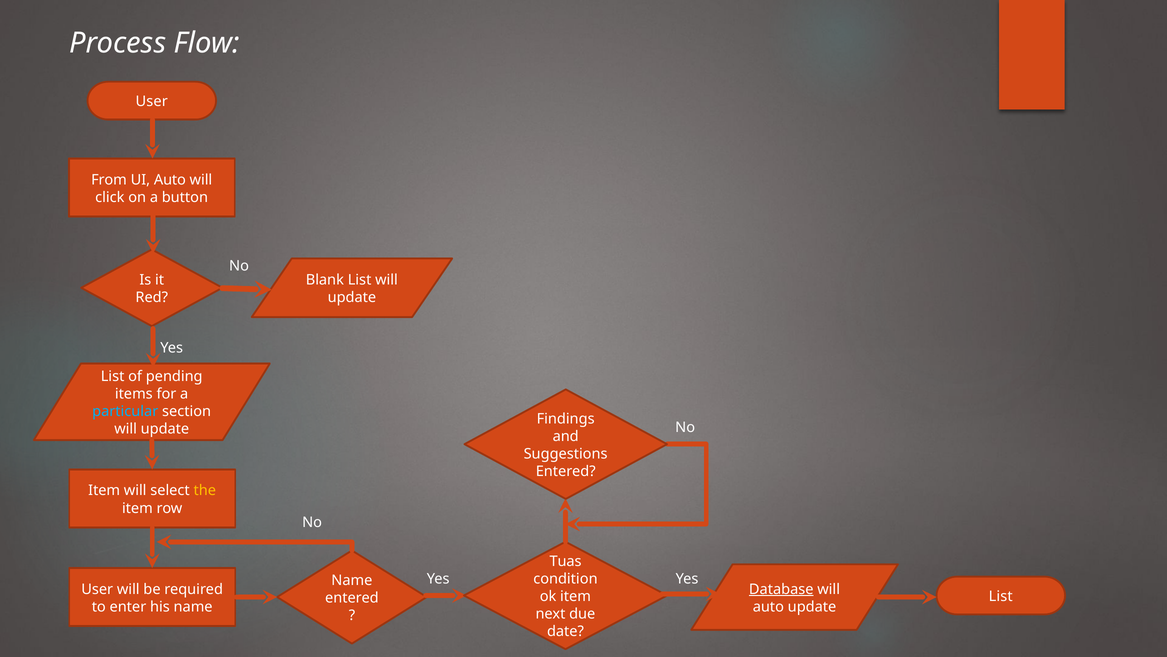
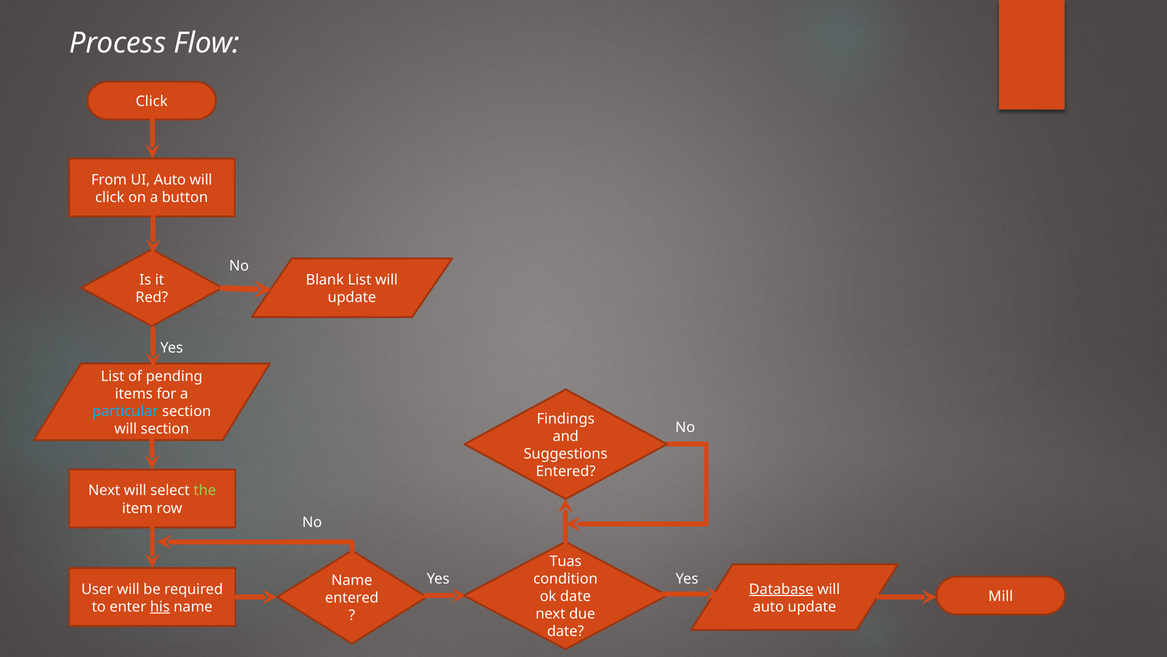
User: User -> Click (152, 102)
update: update -> section (165, 429)
Item: Item -> Next (104, 490)
the colour: yellow -> light green (205, 490)
ok item: item -> date (575, 596)
List: List -> Mill (1001, 596)
his underline: none -> present (160, 606)
